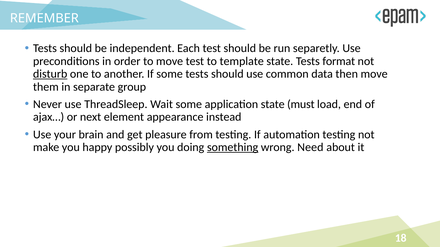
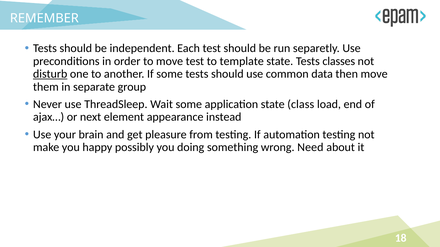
format: format -> classes (339, 61)
must: must -> class (301, 104)
something underline: present -> none (233, 148)
